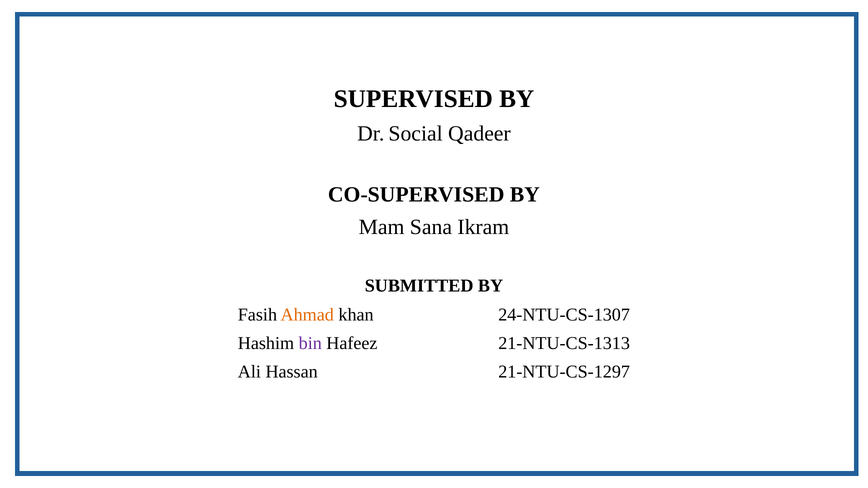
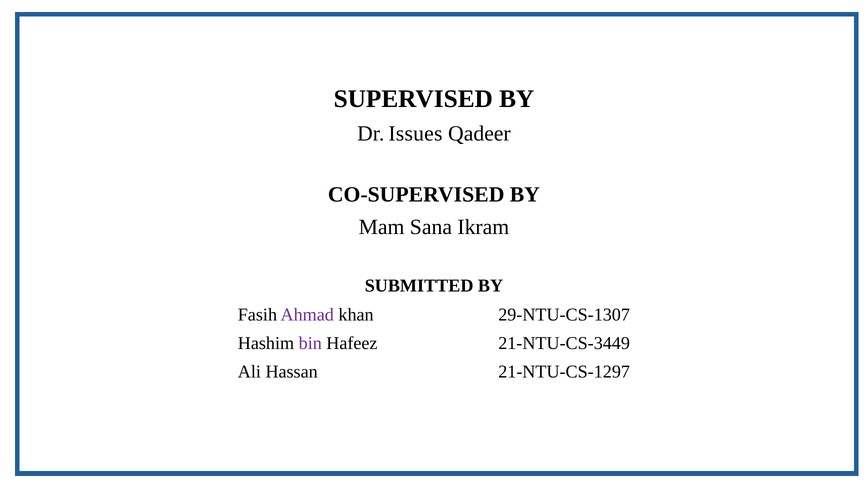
Social: Social -> Issues (415, 133)
Ahmad colour: orange -> purple (307, 315)
24-NTU-CS-1307: 24-NTU-CS-1307 -> 29-NTU-CS-1307 (564, 315)
21-NTU-CS-1313: 21-NTU-CS-1313 -> 21-NTU-CS-3449 (564, 343)
